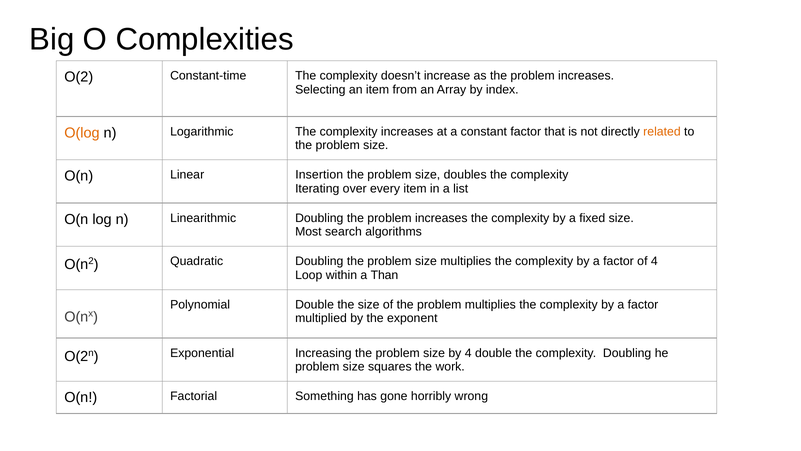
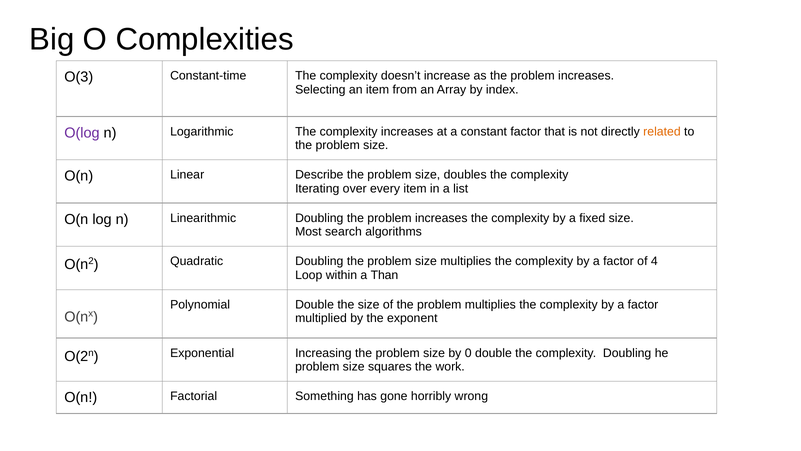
O(2: O(2 -> O(3 (79, 77)
O(log colour: orange -> purple (82, 133)
Insertion: Insertion -> Describe (319, 175)
by 4: 4 -> 0 (468, 353)
